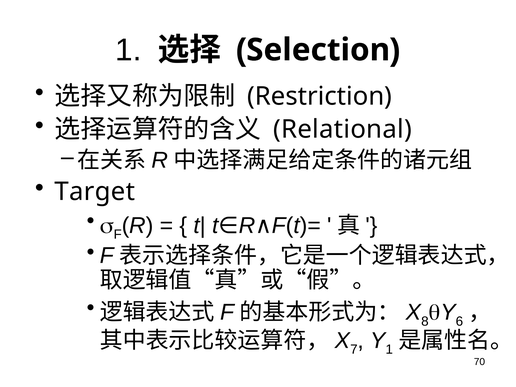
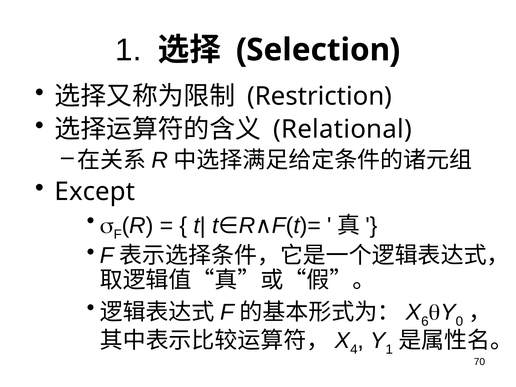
Target: Target -> Except (95, 192)
8: 8 -> 6 (425, 321)
6: 6 -> 0 (459, 321)
7: 7 -> 4 (354, 350)
